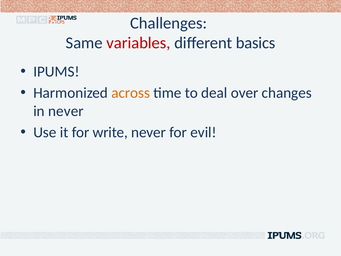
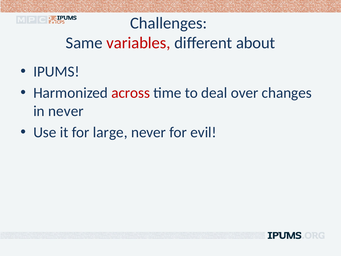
basics: basics -> about (256, 43)
across colour: orange -> red (131, 93)
write: write -> large (110, 132)
